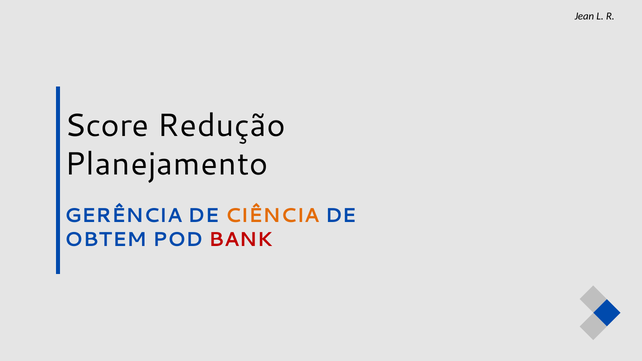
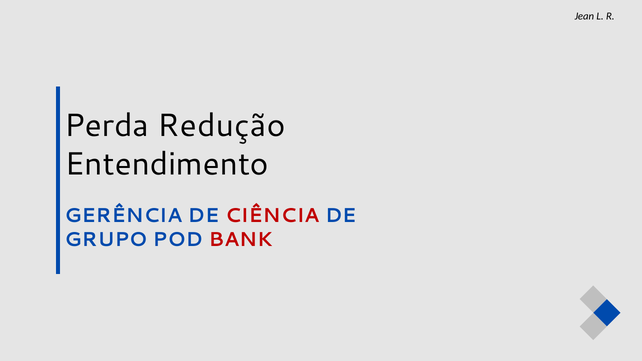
Score: Score -> Perda (107, 126)
Planejamento: Planejamento -> Entendimento (167, 164)
CIÊNCIA colour: orange -> red (272, 216)
OBTEM: OBTEM -> GRUPO (106, 240)
